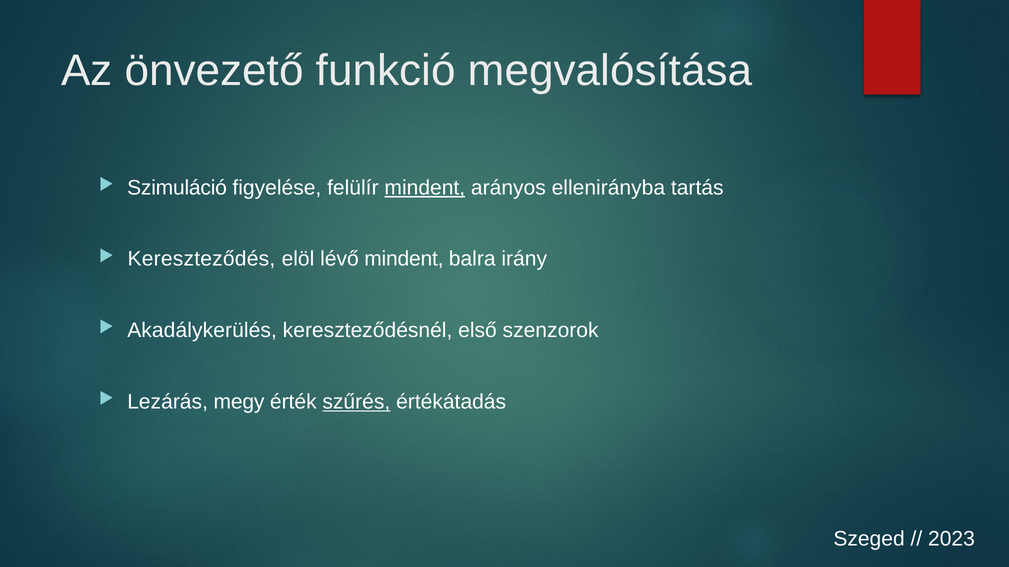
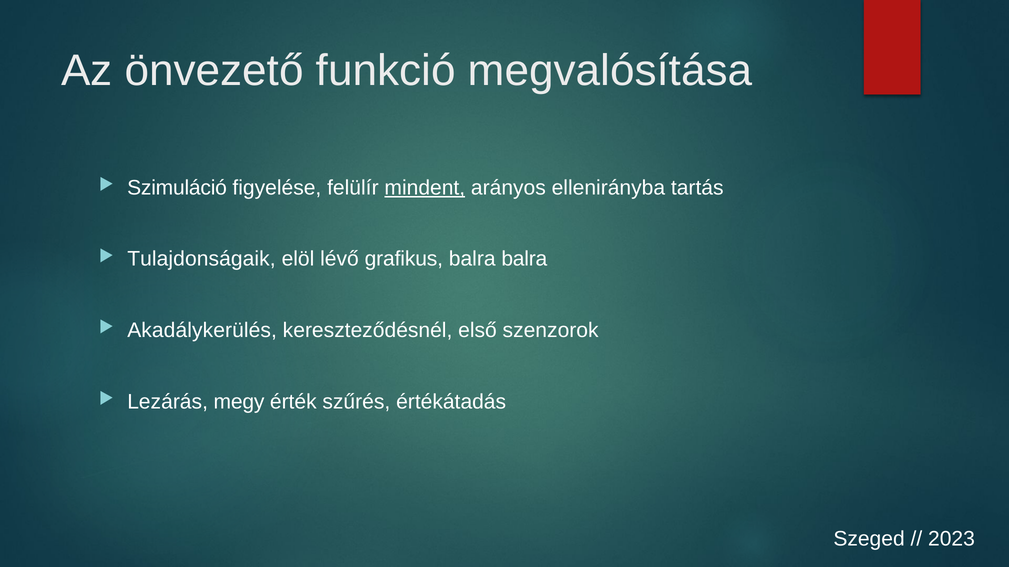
Kereszteződés: Kereszteződés -> Tulajdonságaik (201, 259)
lévő mindent: mindent -> grafikus (404, 259)
balra irány: irány -> balra (524, 259)
szűrés underline: present -> none (356, 402)
